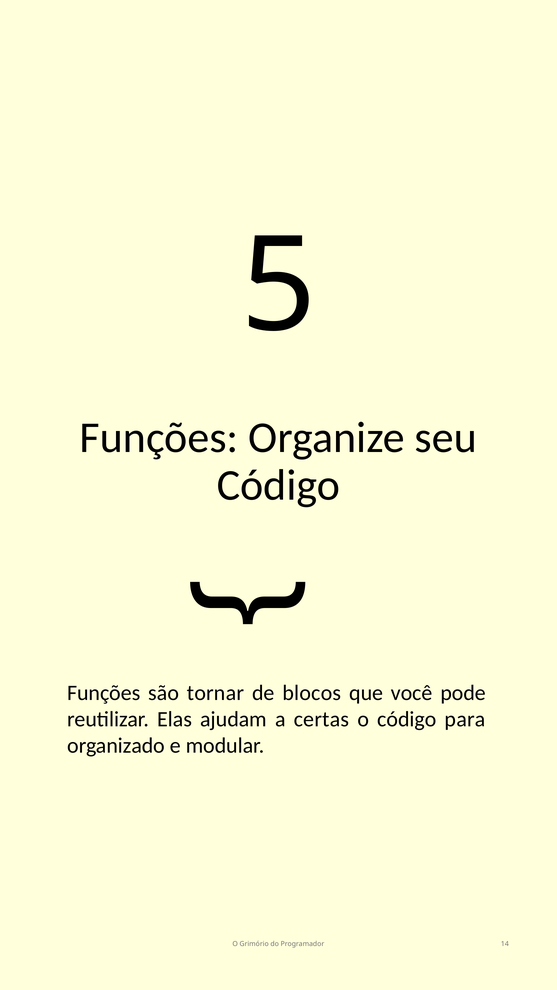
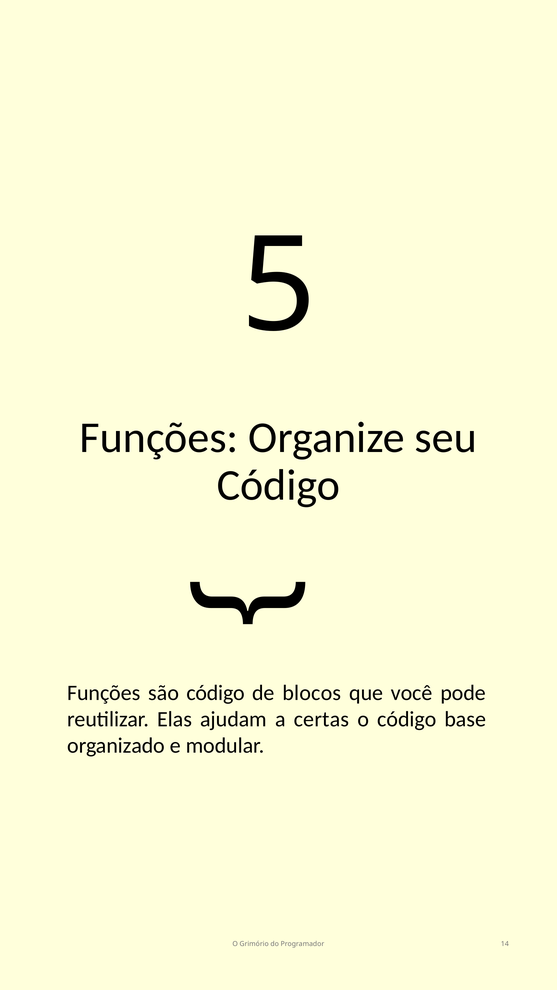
são tornar: tornar -> código (216, 693)
para: para -> base (465, 719)
